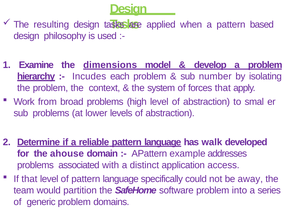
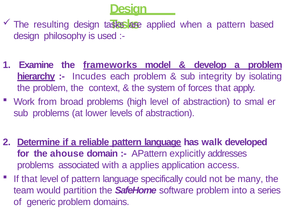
dimensions: dimensions -> frameworks (110, 65)
number: number -> integrity (215, 76)
example: example -> explicitly (187, 153)
distinct: distinct -> applies (144, 165)
away: away -> many (250, 179)
